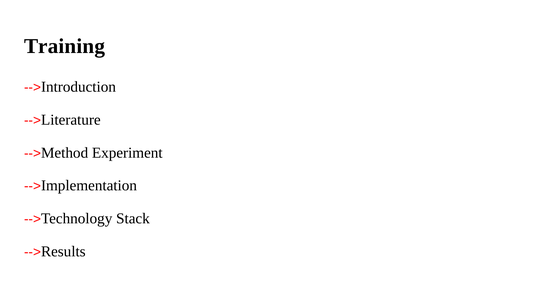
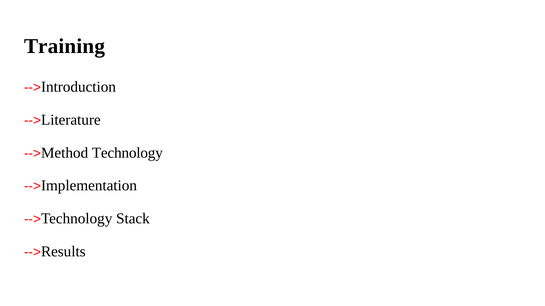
Experiment: Experiment -> Technology (127, 153)
